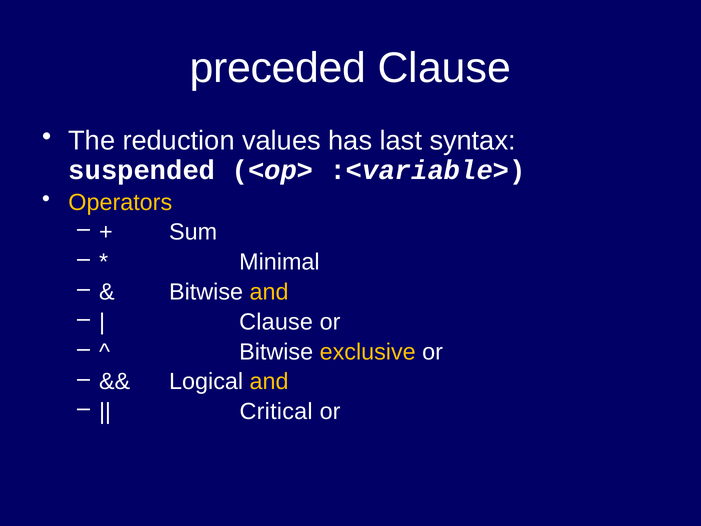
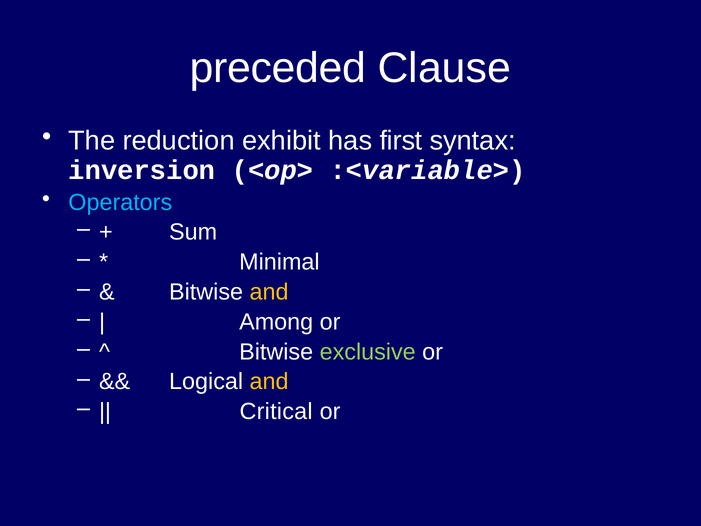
values: values -> exhibit (281, 141)
last: last -> first (401, 141)
suspended: suspended -> inversion (142, 170)
Operators colour: yellow -> light blue (120, 202)
Clause: Clause -> Among (276, 322)
exclusive colour: yellow -> light green (368, 352)
